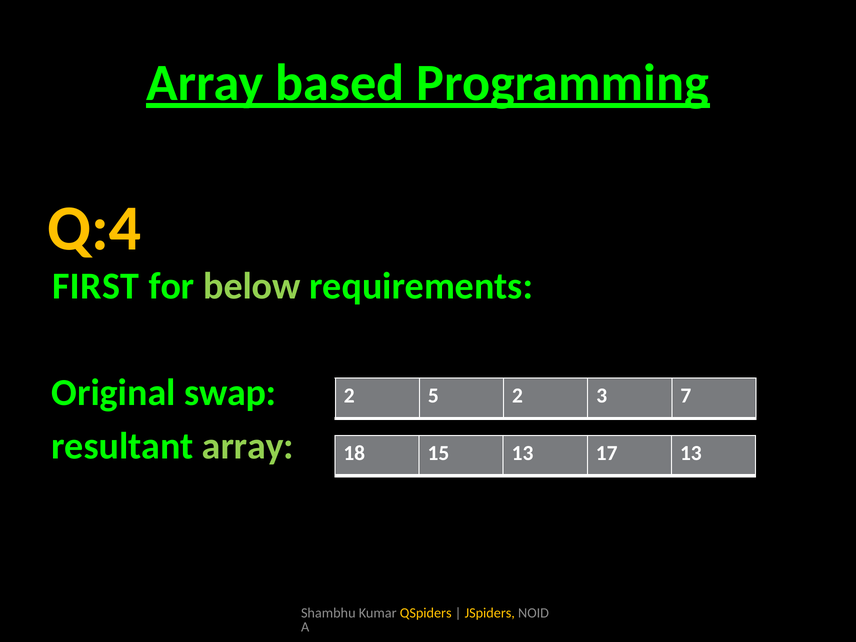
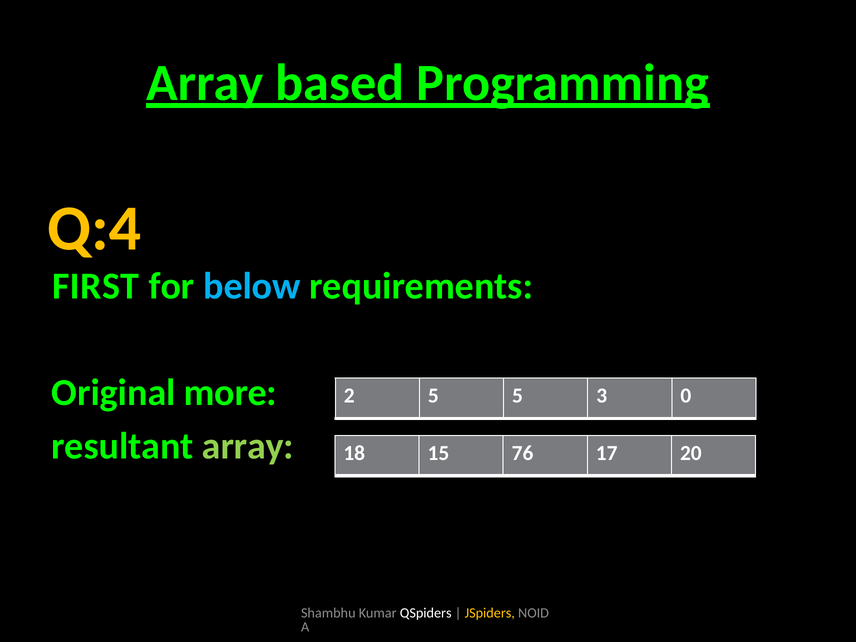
below colour: light green -> light blue (252, 286)
swap: swap -> more (230, 393)
5 2: 2 -> 5 (518, 396)
7: 7 -> 0 (686, 396)
15 13: 13 -> 76 (523, 453)
17 13: 13 -> 20 (691, 453)
QSpiders colour: yellow -> white (426, 613)
